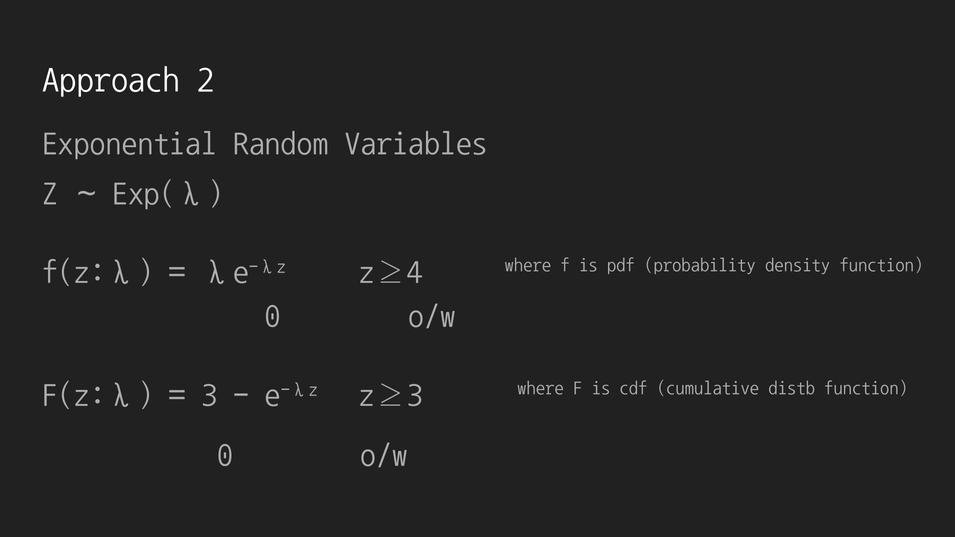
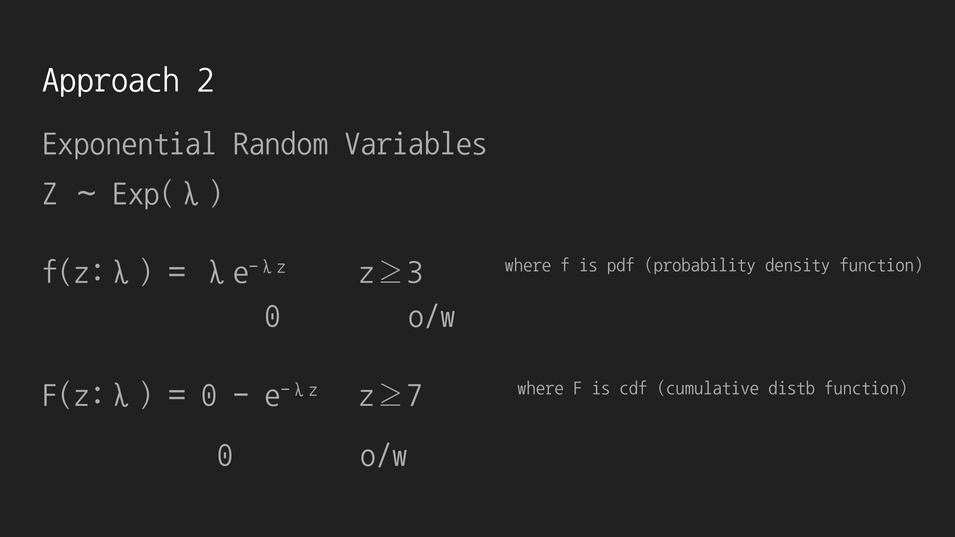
z≥4: z≥4 -> z≥3 (391, 271)
3: 3 -> 0 (209, 395)
z≥3: z≥3 -> z≥7 (391, 395)
